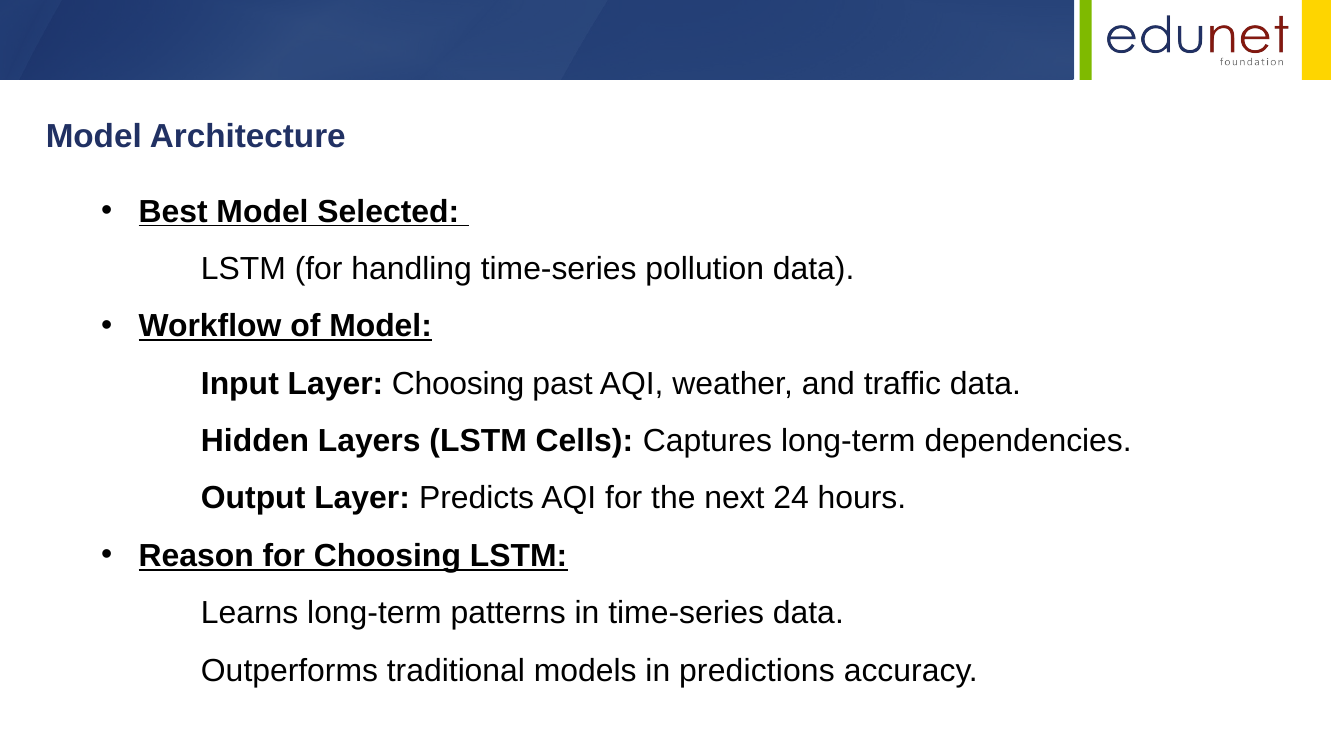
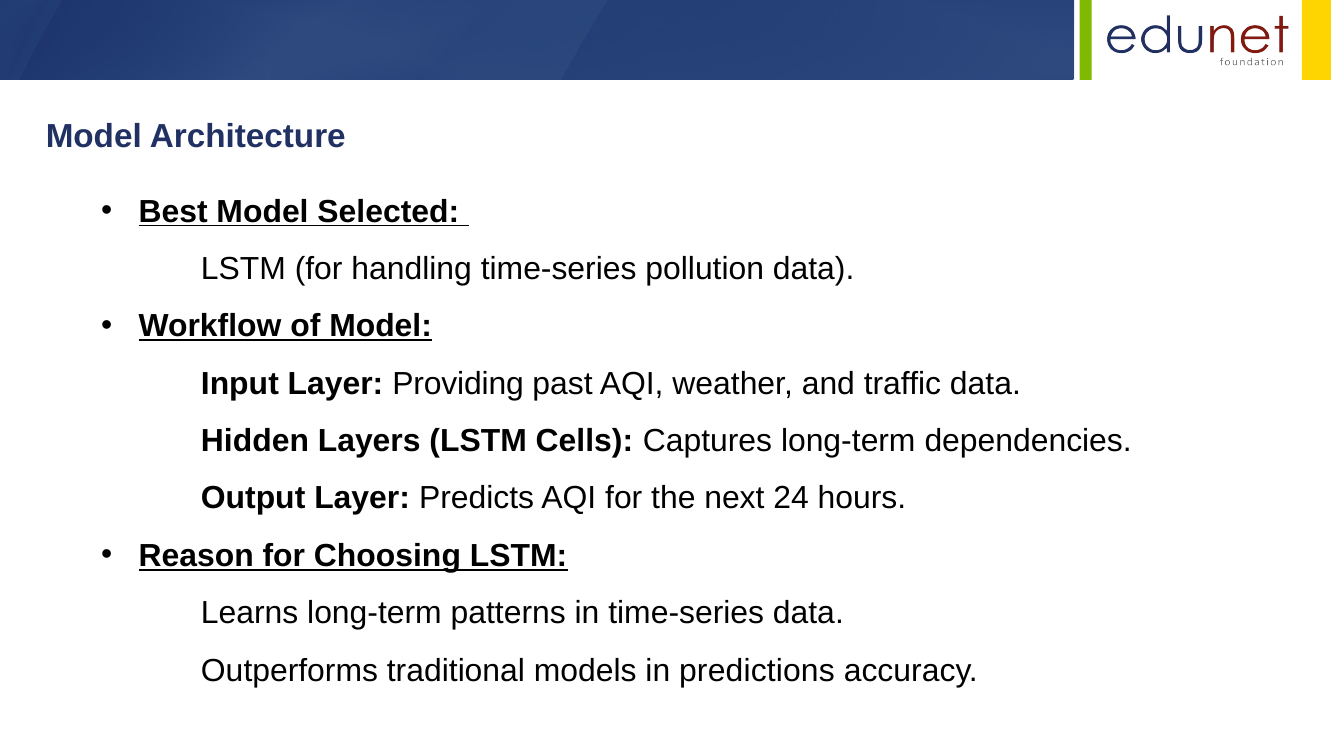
Layer Choosing: Choosing -> Providing (458, 384)
